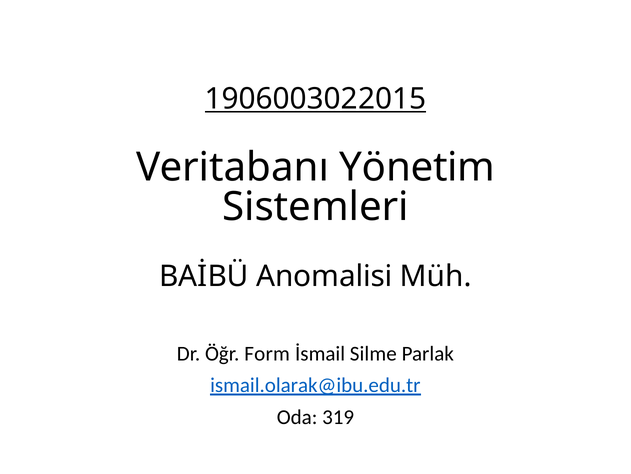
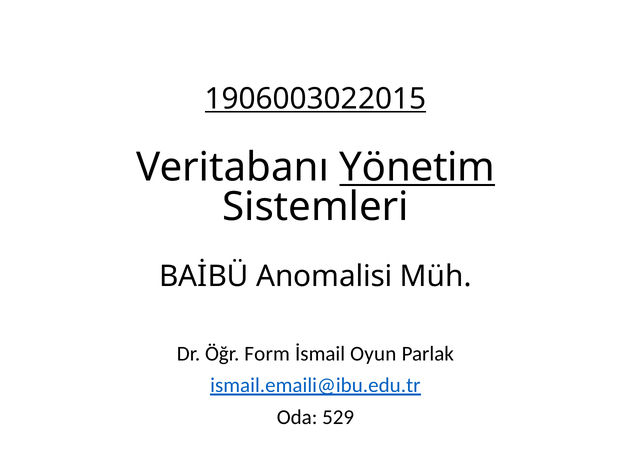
Yönetim underline: none -> present (417, 167)
Silme: Silme -> Oyun (373, 353)
ismail.olarak@ibu.edu.tr: ismail.olarak@ibu.edu.tr -> ismail.emaili@ibu.edu.tr (315, 385)
319: 319 -> 529 (338, 416)
